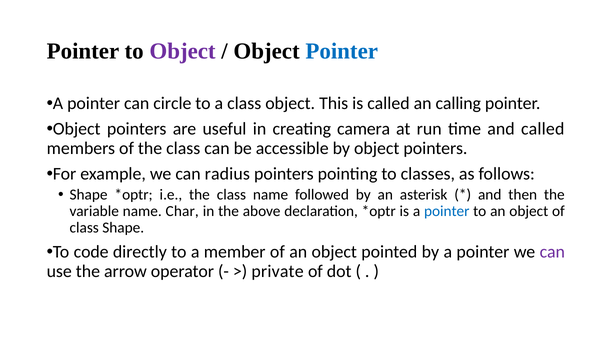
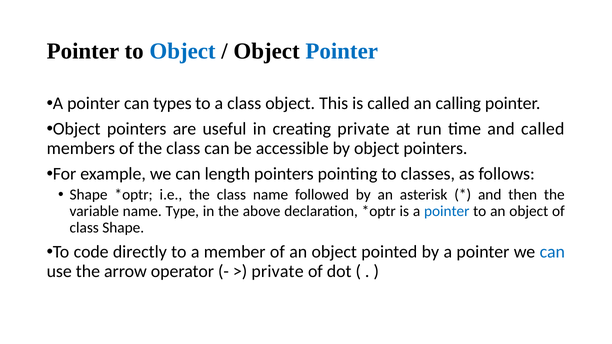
Object colour: purple -> blue (183, 51)
circle: circle -> types (172, 103)
creating camera: camera -> private (363, 129)
radius: radius -> length (227, 174)
Char: Char -> Type (182, 212)
can colour: purple -> blue (552, 252)
